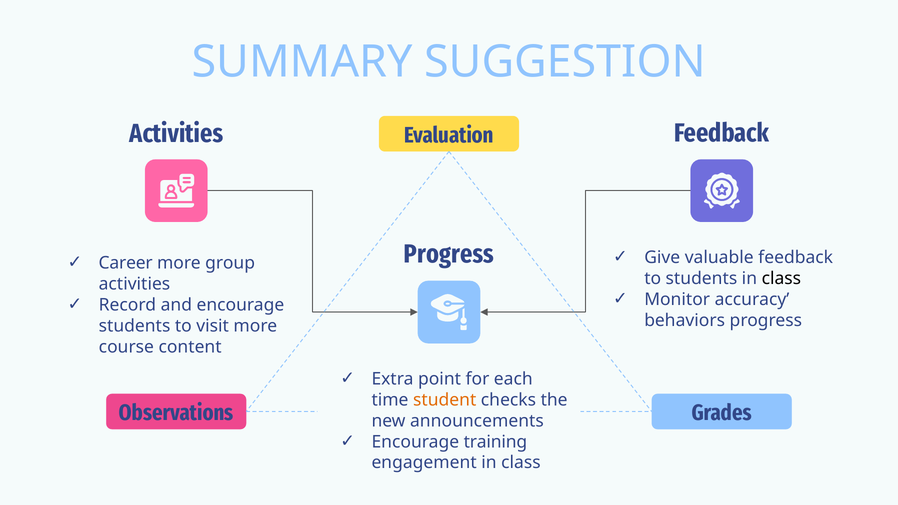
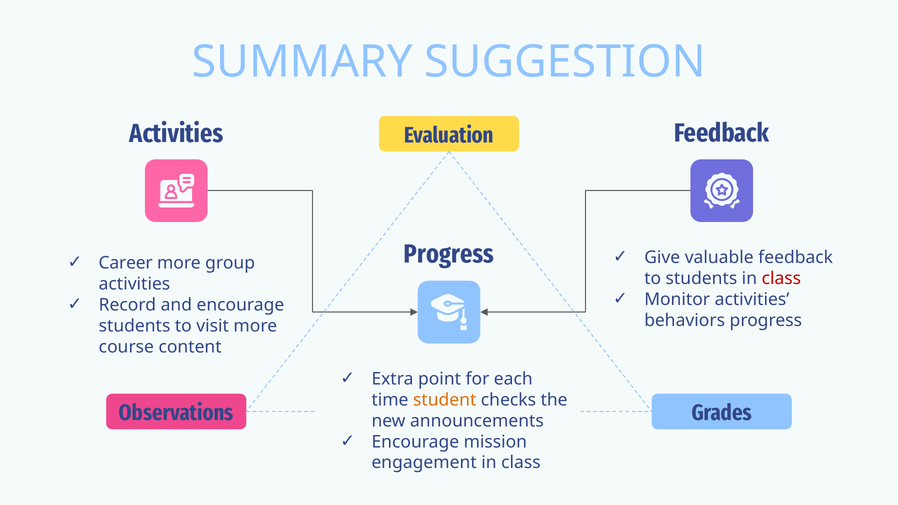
class colour: black -> red (781, 278)
Monitor accuracy: accuracy -> activities (752, 299)
training: training -> mission (495, 442)
